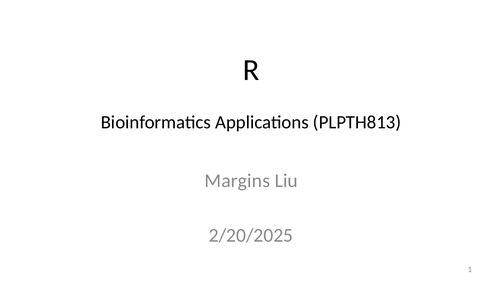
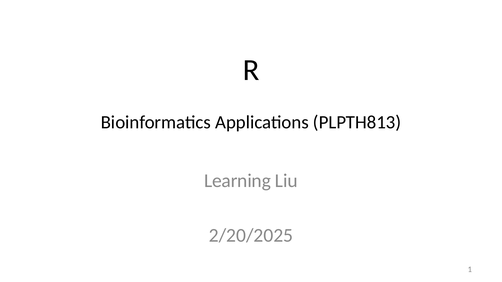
Margins: Margins -> Learning (237, 181)
